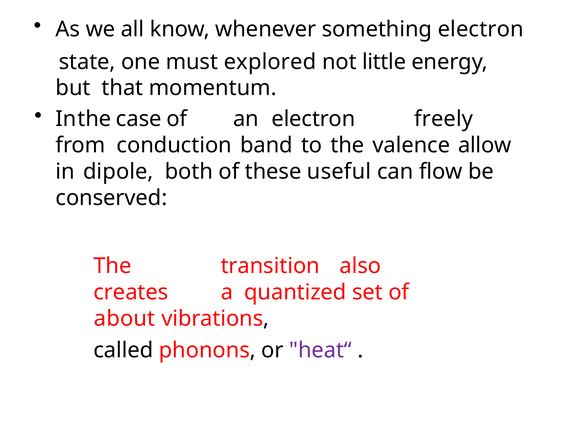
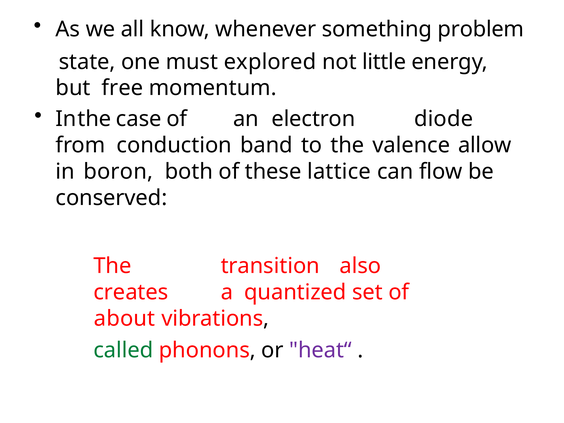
something electron: electron -> problem (481, 29)
that: that -> free (122, 88)
freely: freely -> diode (444, 119)
dipole: dipole -> boron (118, 172)
useful: useful -> lattice (339, 172)
called colour: black -> green (123, 350)
